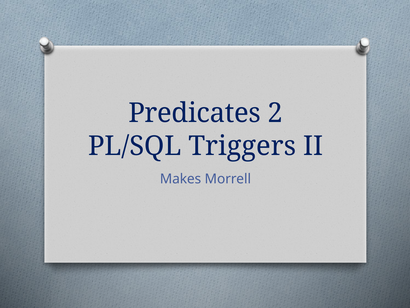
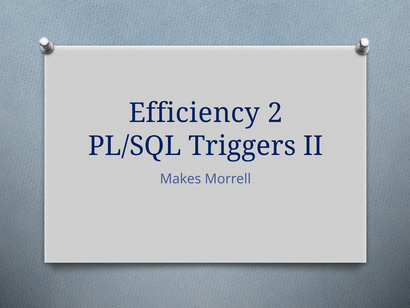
Predicates: Predicates -> Efficiency (194, 113)
